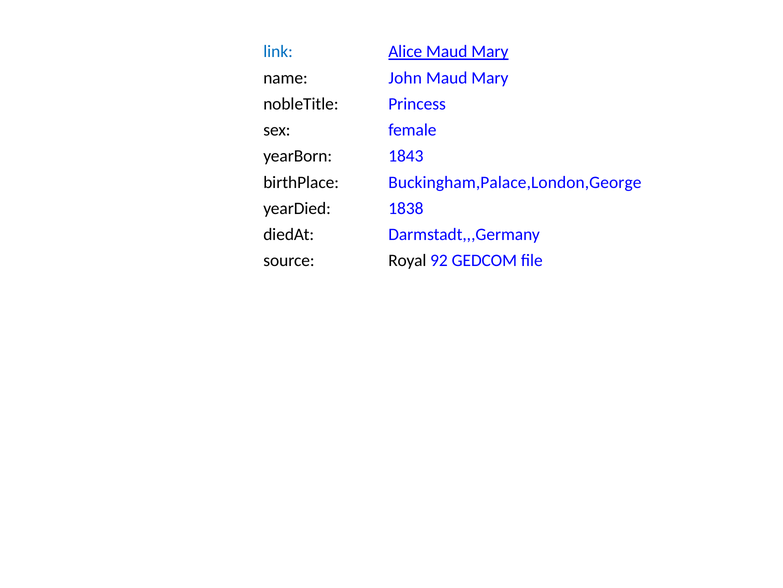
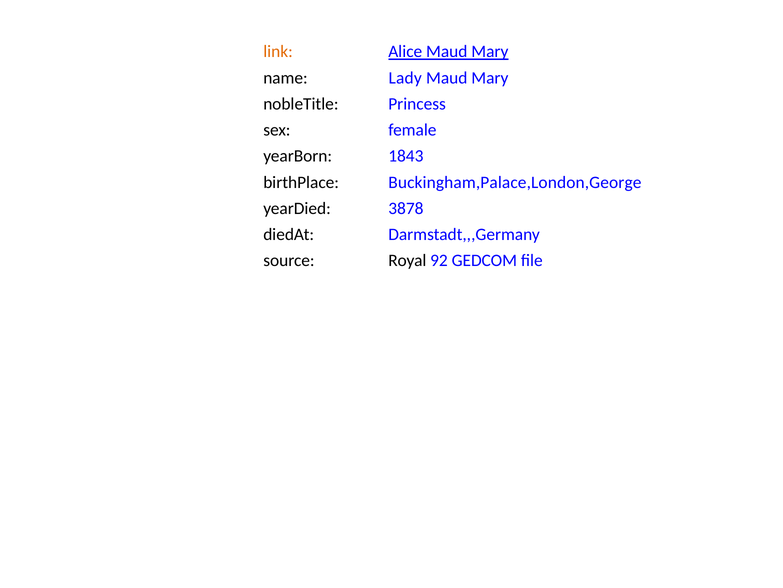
link colour: blue -> orange (278, 52)
John: John -> Lady (405, 78)
1838: 1838 -> 3878 (406, 208)
